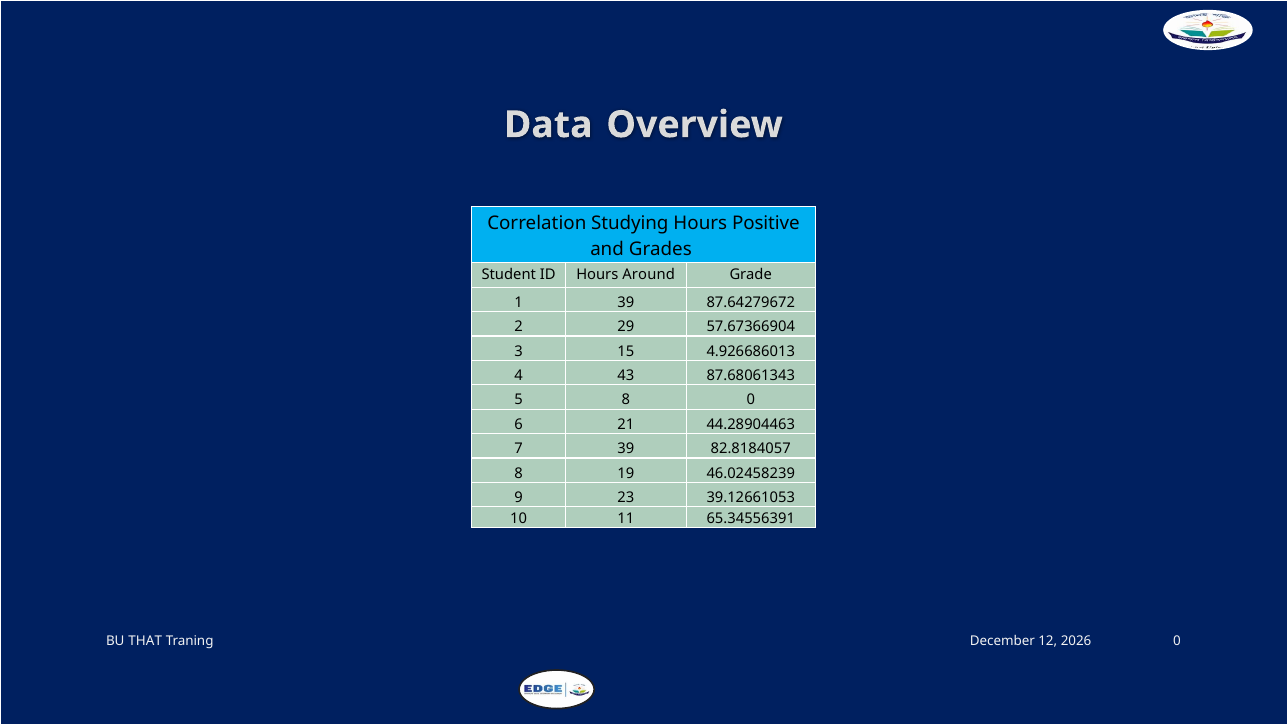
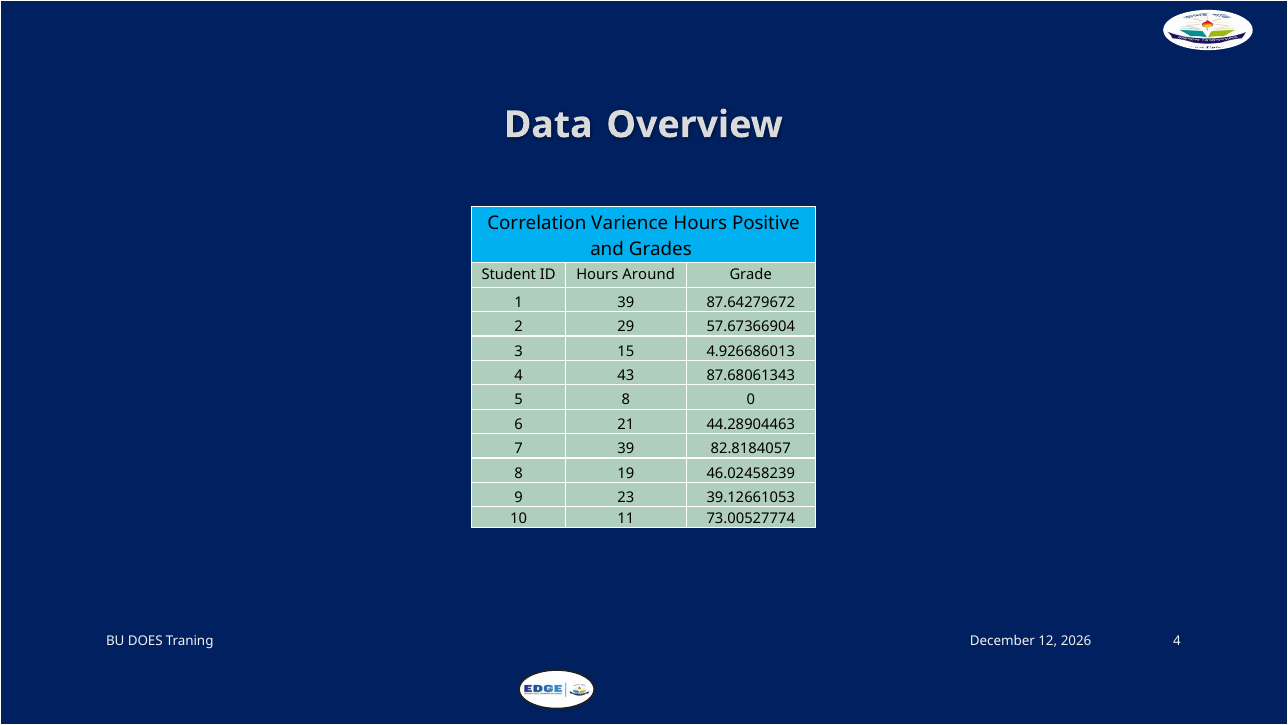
Studying: Studying -> Varience (630, 223)
65.34556391: 65.34556391 -> 73.00527774 (751, 518)
THAT: THAT -> DOES (145, 641)
Traning 0: 0 -> 4 (1177, 641)
